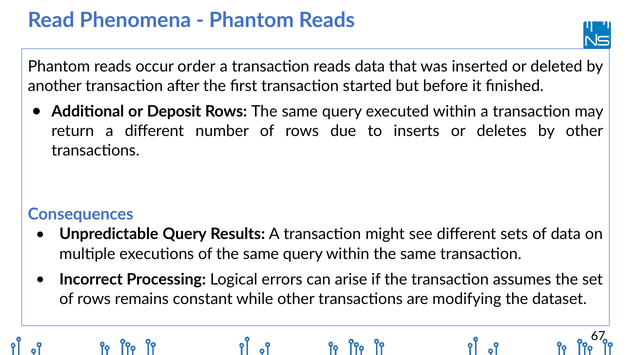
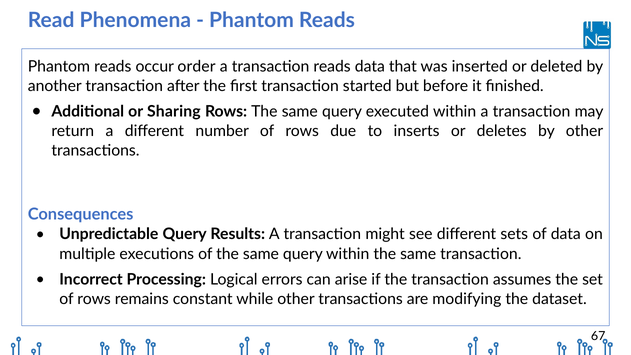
Deposit: Deposit -> Sharing (174, 112)
